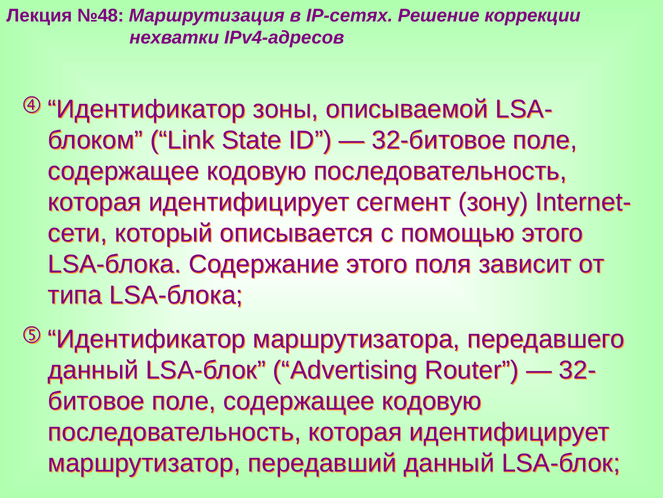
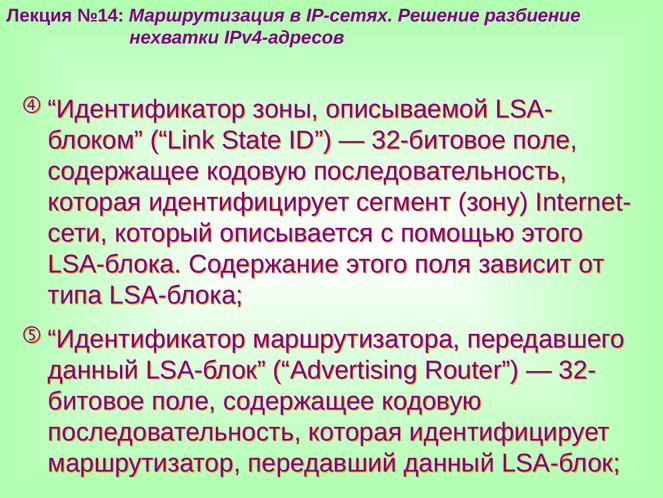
№48: №48 -> №14 (101, 16)
коррекции: коррекции -> разбиение (533, 16)
